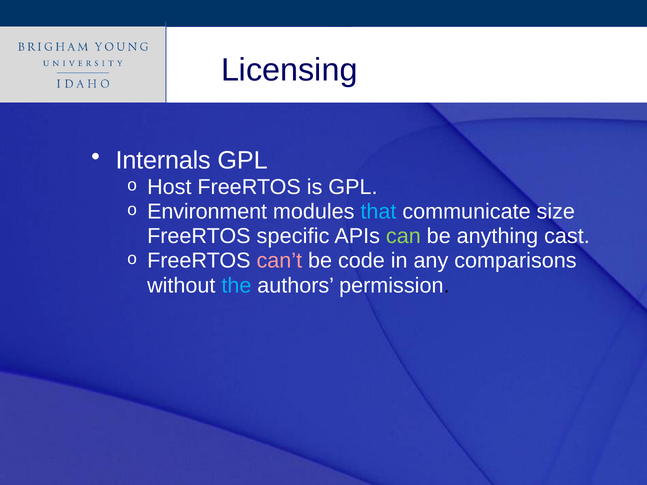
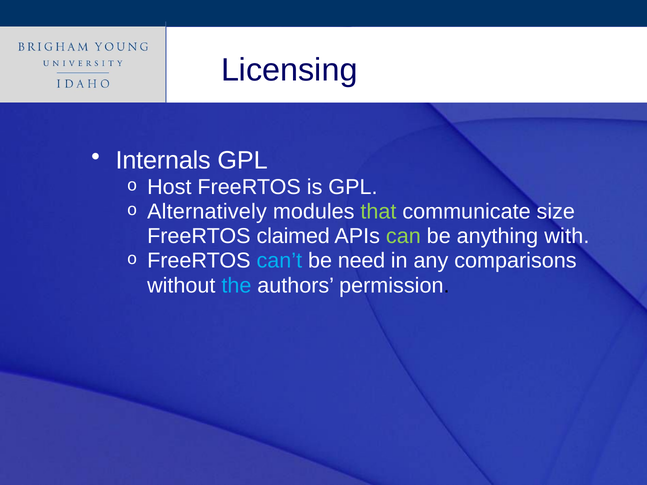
Environment: Environment -> Alternatively (207, 212)
that colour: light blue -> light green (378, 212)
specific: specific -> claimed (293, 236)
cast: cast -> with (567, 236)
can’t colour: pink -> light blue (279, 261)
code: code -> need (362, 261)
